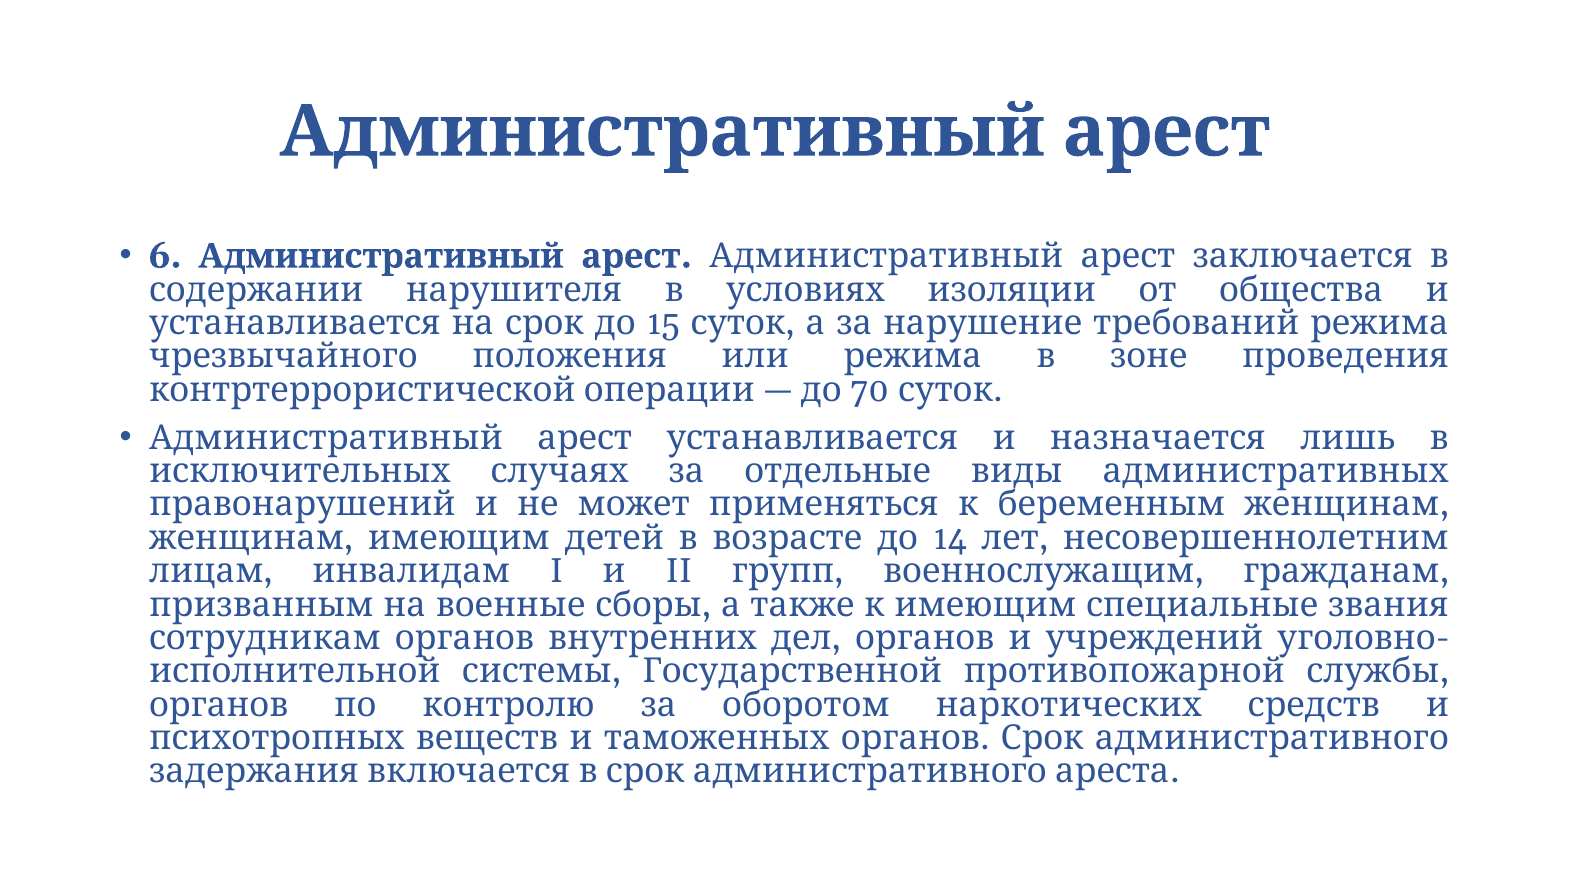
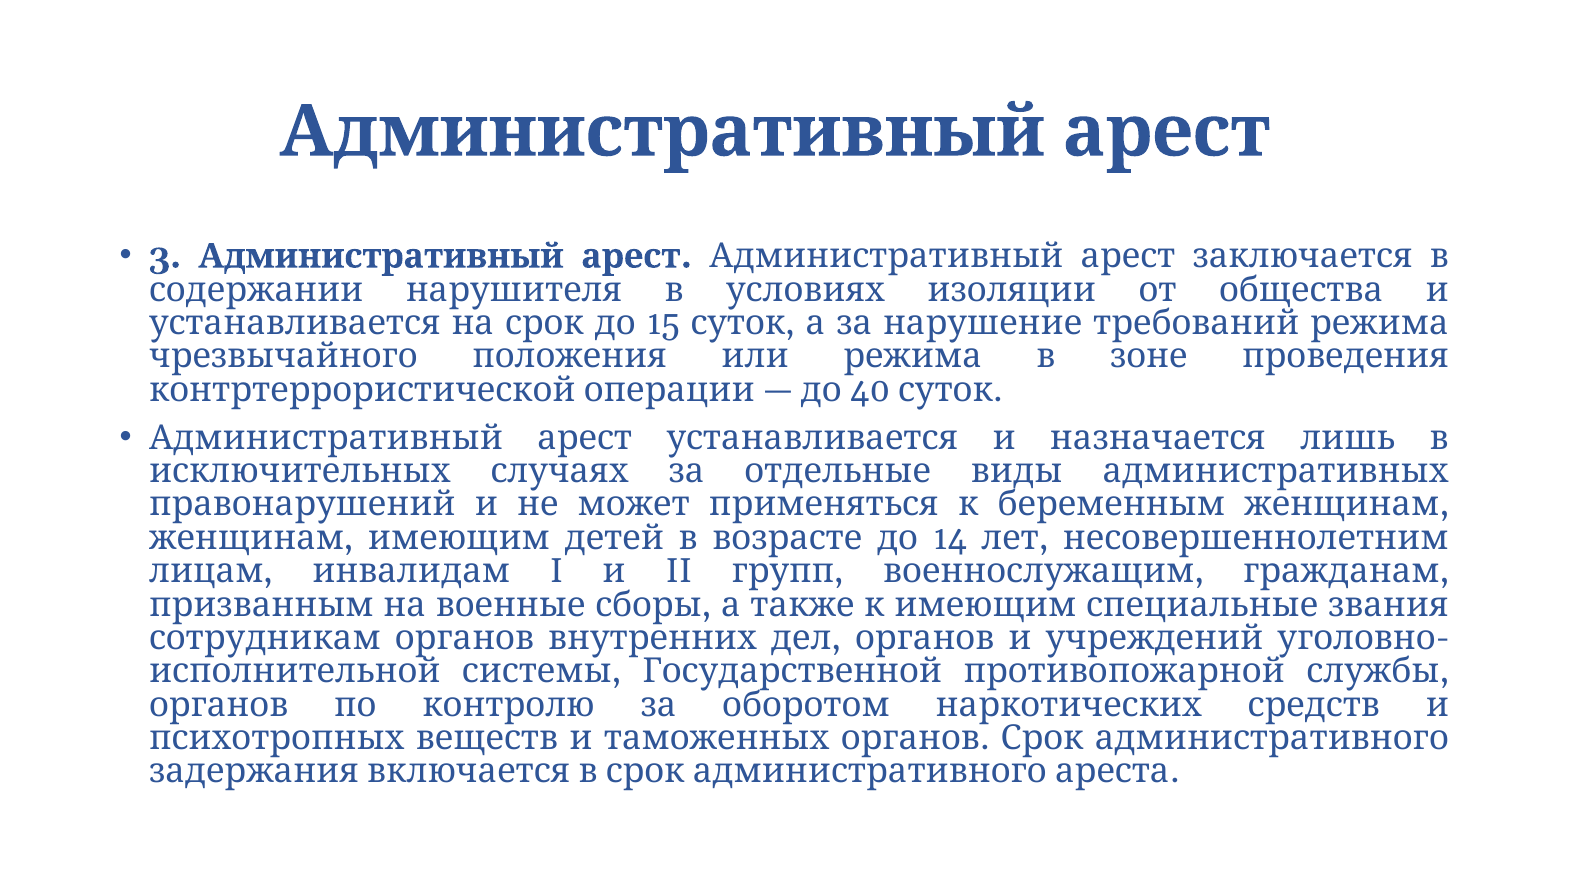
6: 6 -> 3 (165, 256)
70: 70 -> 40 (870, 390)
